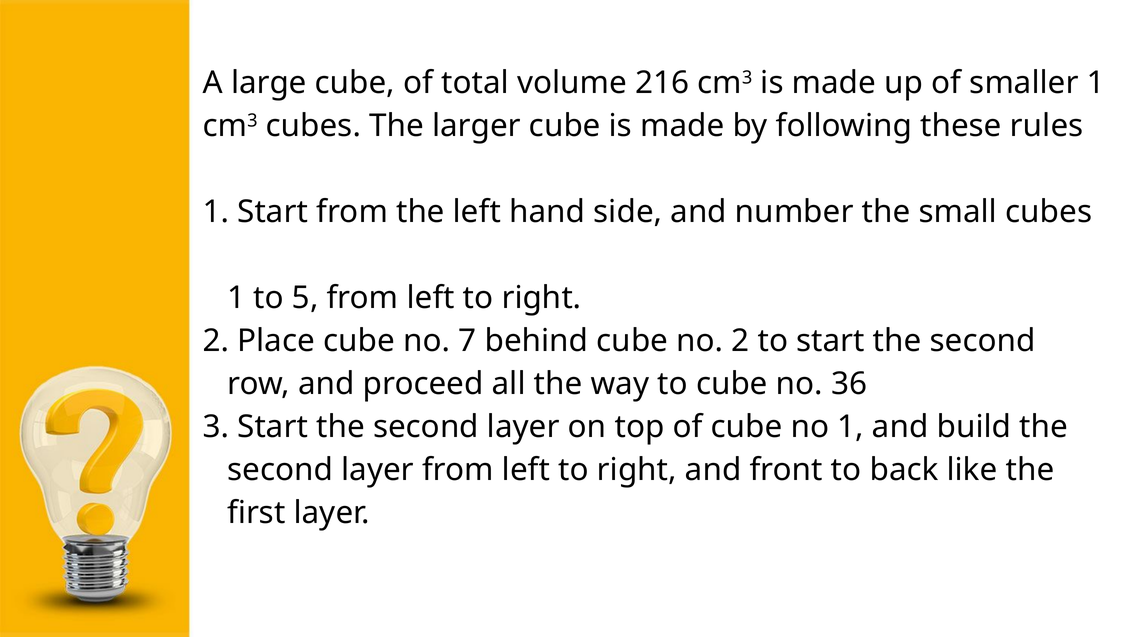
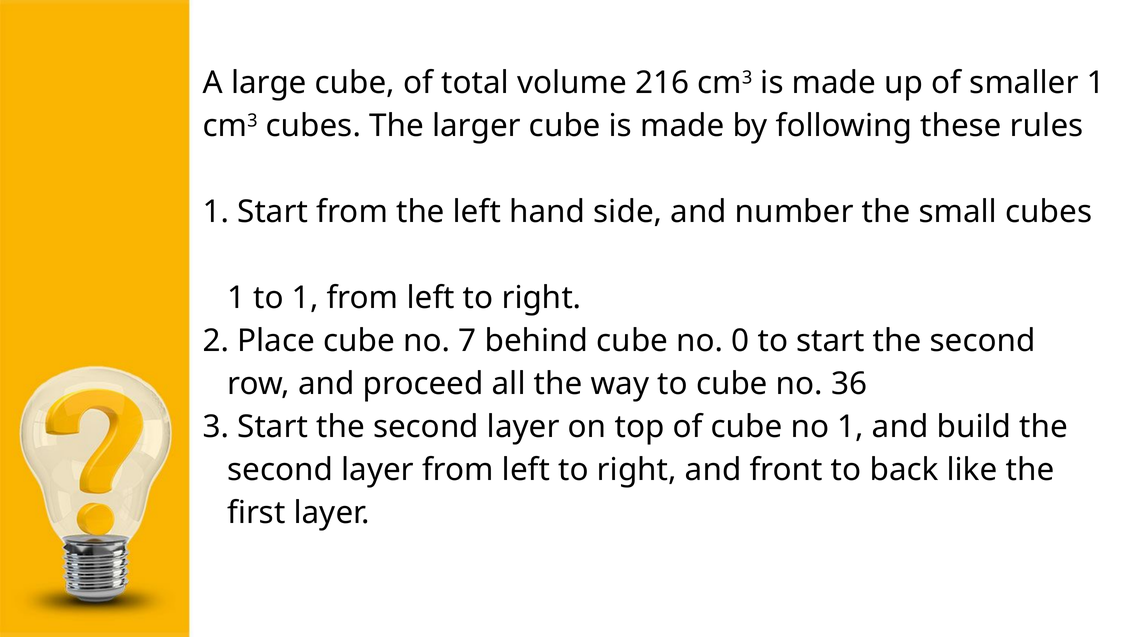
to 5: 5 -> 1 (305, 298)
no 2: 2 -> 0 (740, 341)
